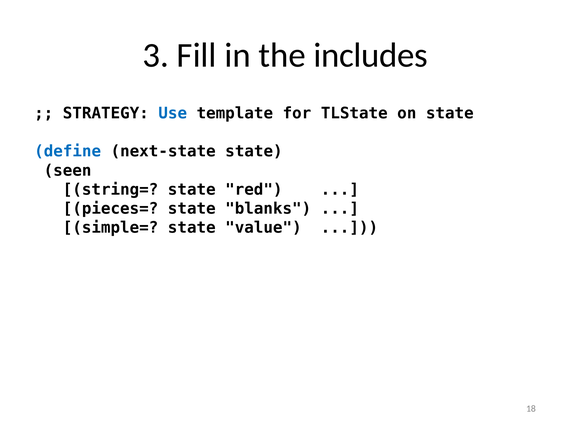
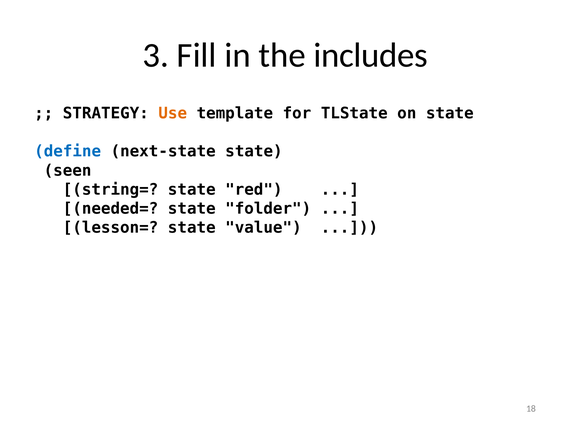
Use colour: blue -> orange (173, 113)
pieces=: pieces= -> needed= (111, 208)
blanks: blanks -> folder (268, 208)
simple=: simple= -> lesson= (111, 227)
